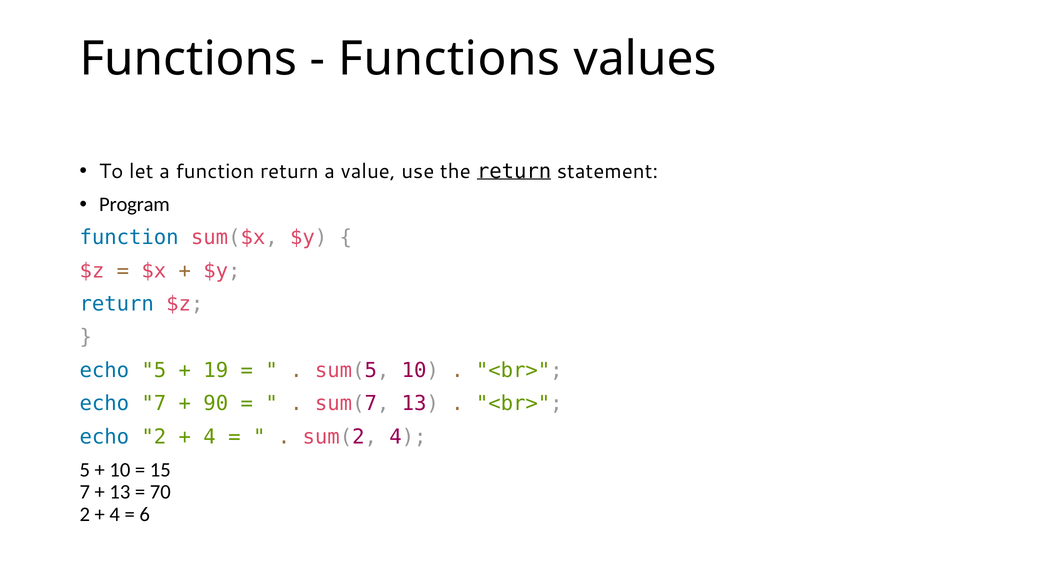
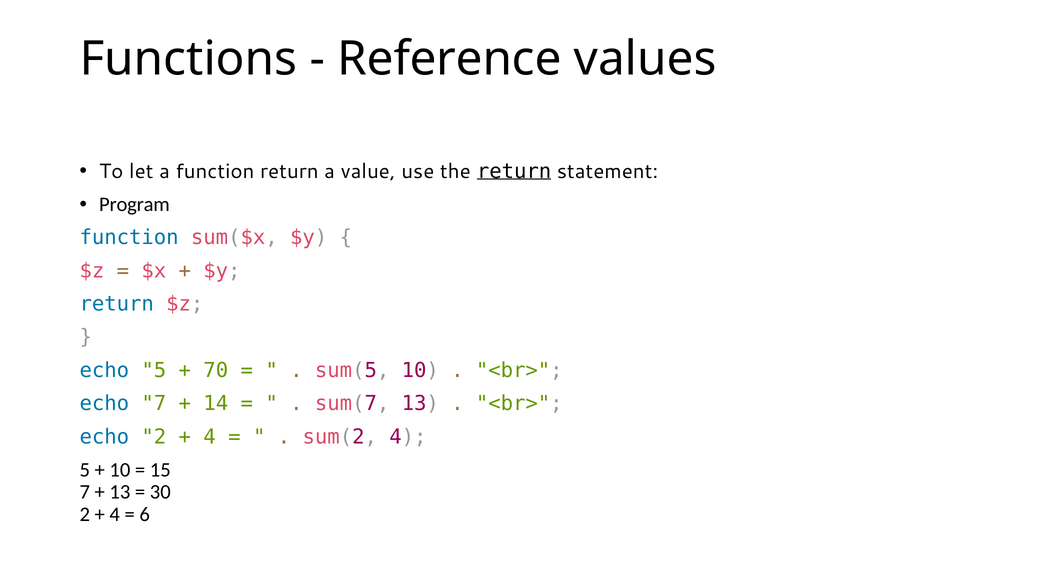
Functions: Functions -> Reference (450, 59)
19: 19 -> 70 (216, 370)
90: 90 -> 14 (216, 403)
70: 70 -> 30 (160, 492)
